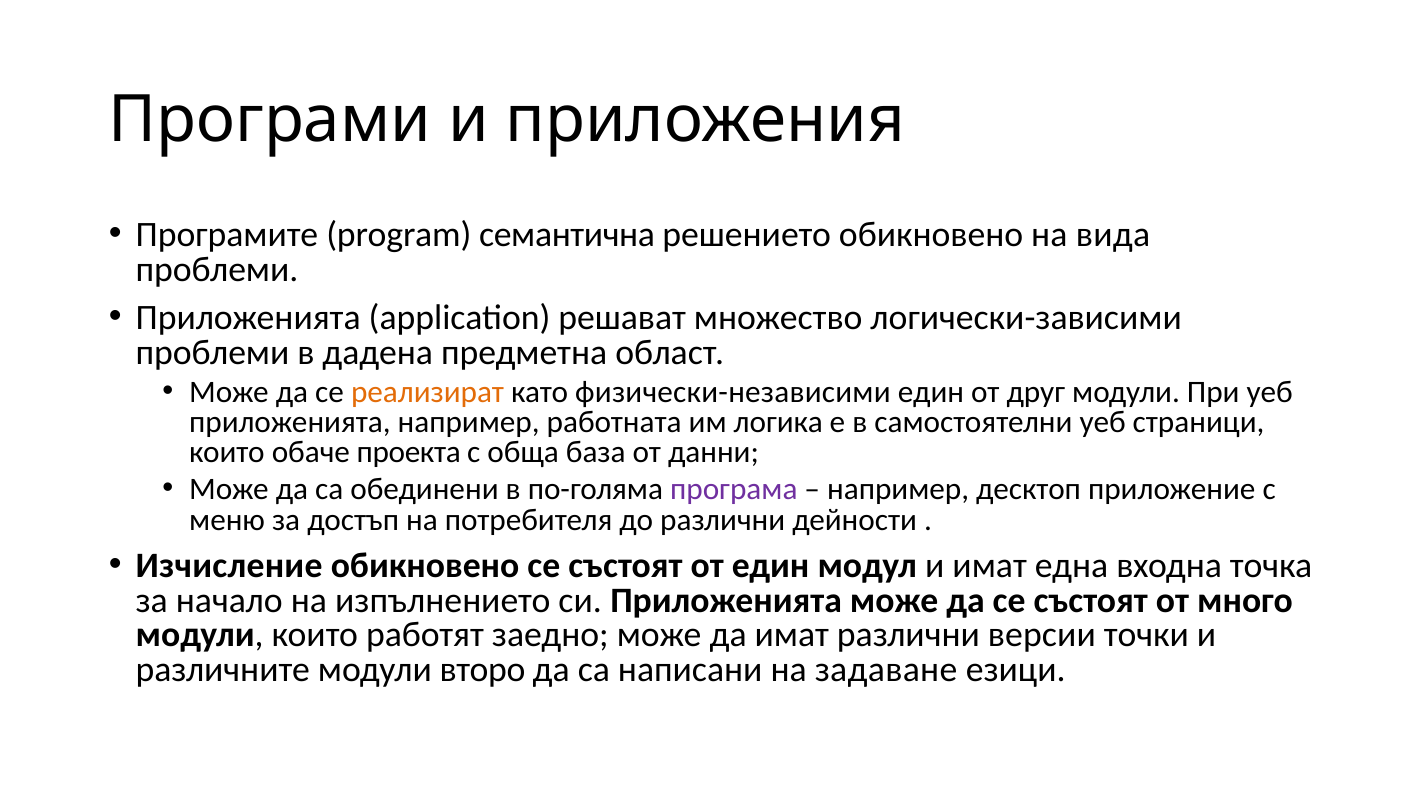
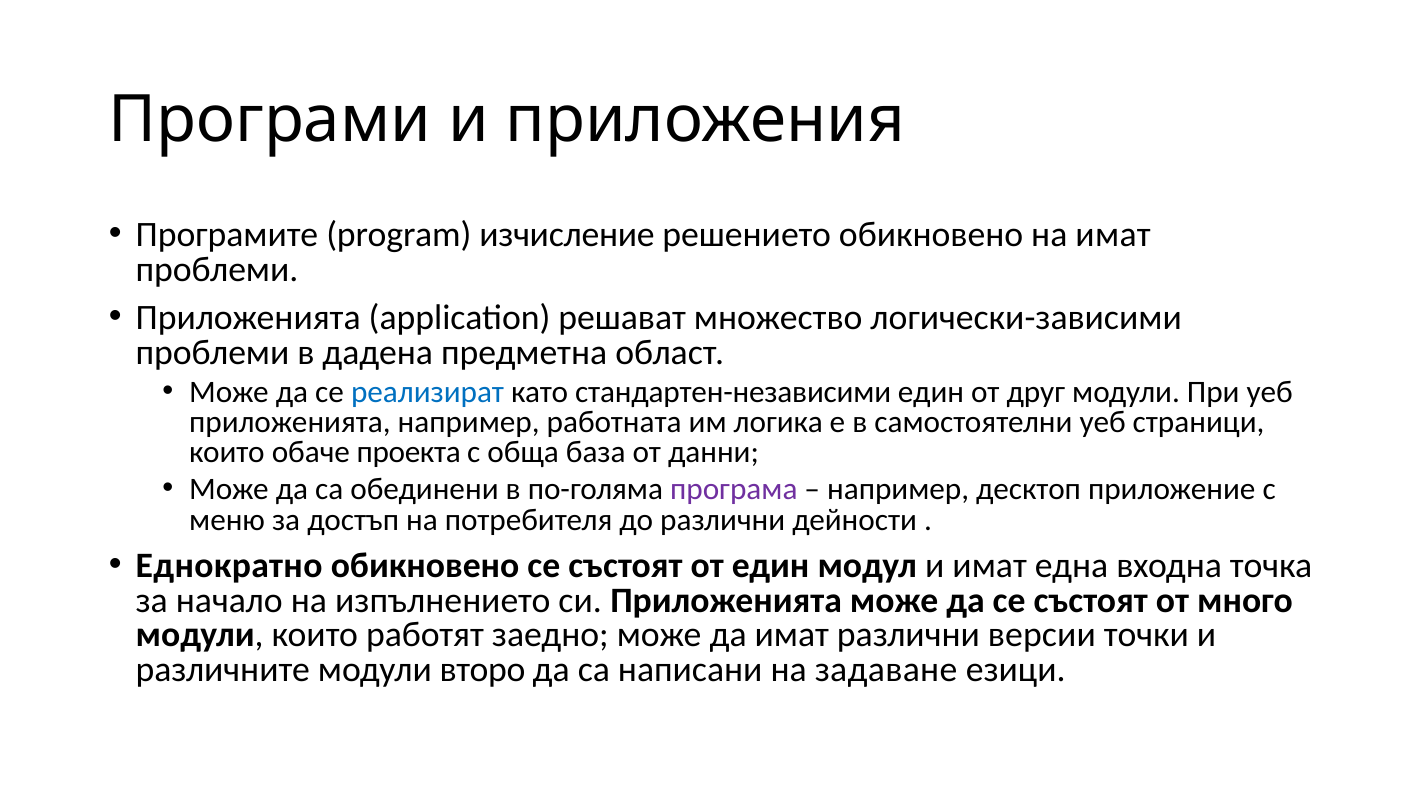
семантична: семантична -> изчисление (567, 235)
на вида: вида -> имат (1113, 235)
реализират colour: orange -> blue (428, 392)
физически-независими: физически-независими -> стандартен-независими (733, 392)
Изчисление: Изчисление -> Еднократно (229, 566)
